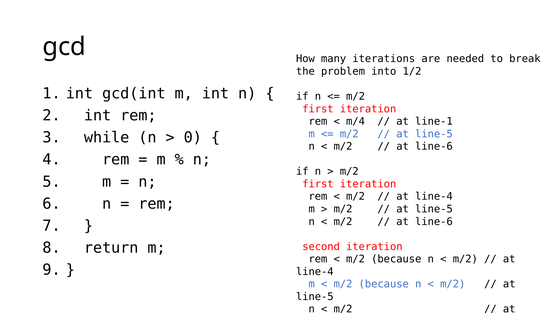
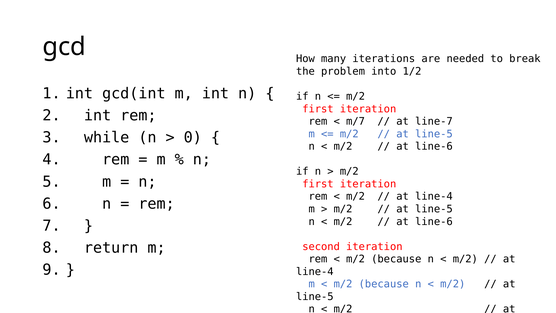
m/4: m/4 -> m/7 (356, 121)
line-1: line-1 -> line-7 (434, 121)
